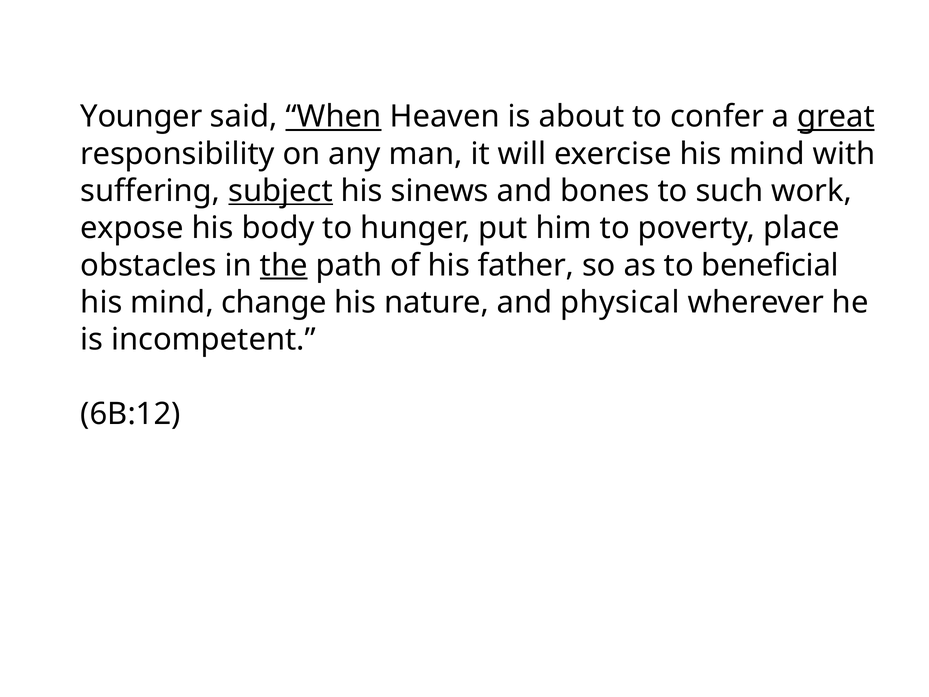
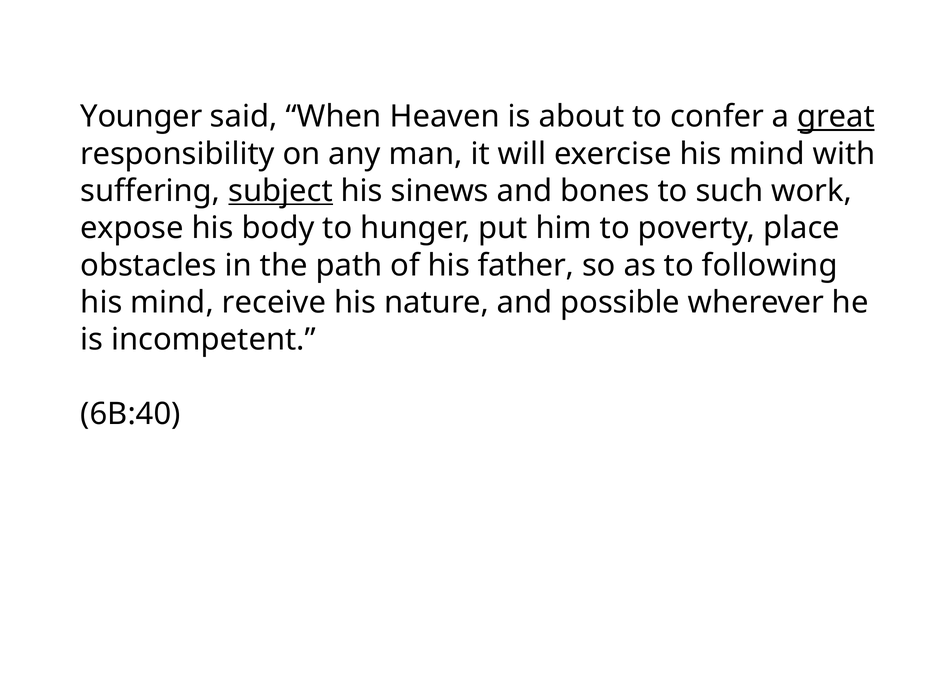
When underline: present -> none (334, 117)
the underline: present -> none (284, 265)
beneficial: beneficial -> following (770, 265)
change: change -> receive (274, 302)
physical: physical -> possible (620, 302)
6B:12: 6B:12 -> 6B:40 (130, 414)
